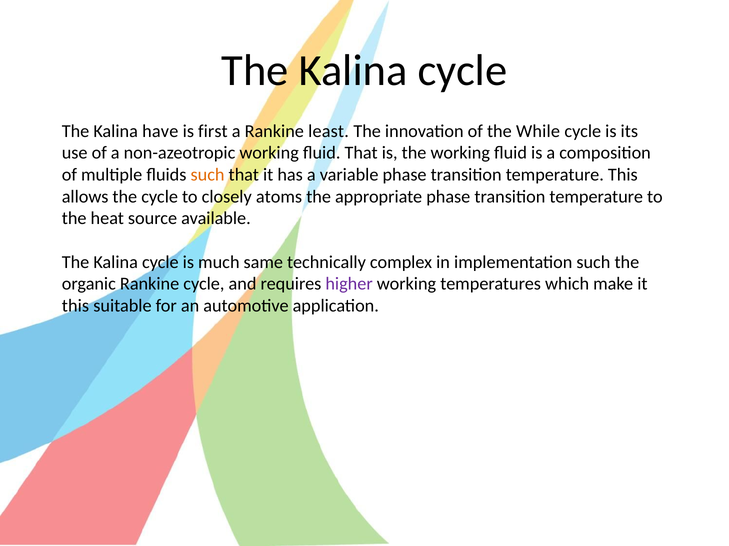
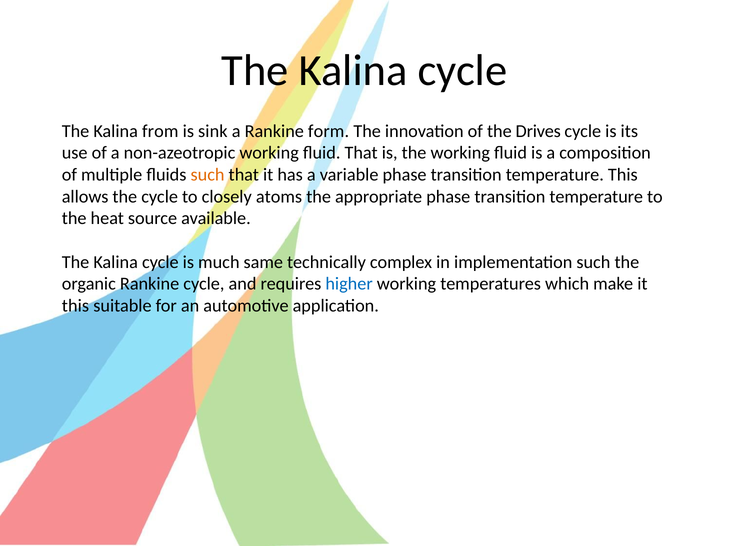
have: have -> from (160, 131)
first: first -> sink (213, 131)
least: least -> form (329, 131)
While: While -> Drives (538, 131)
higher colour: purple -> blue (349, 284)
